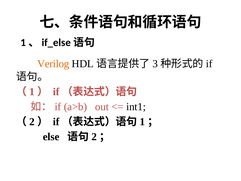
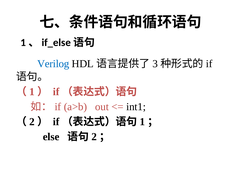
Verilog colour: orange -> blue (53, 64)
